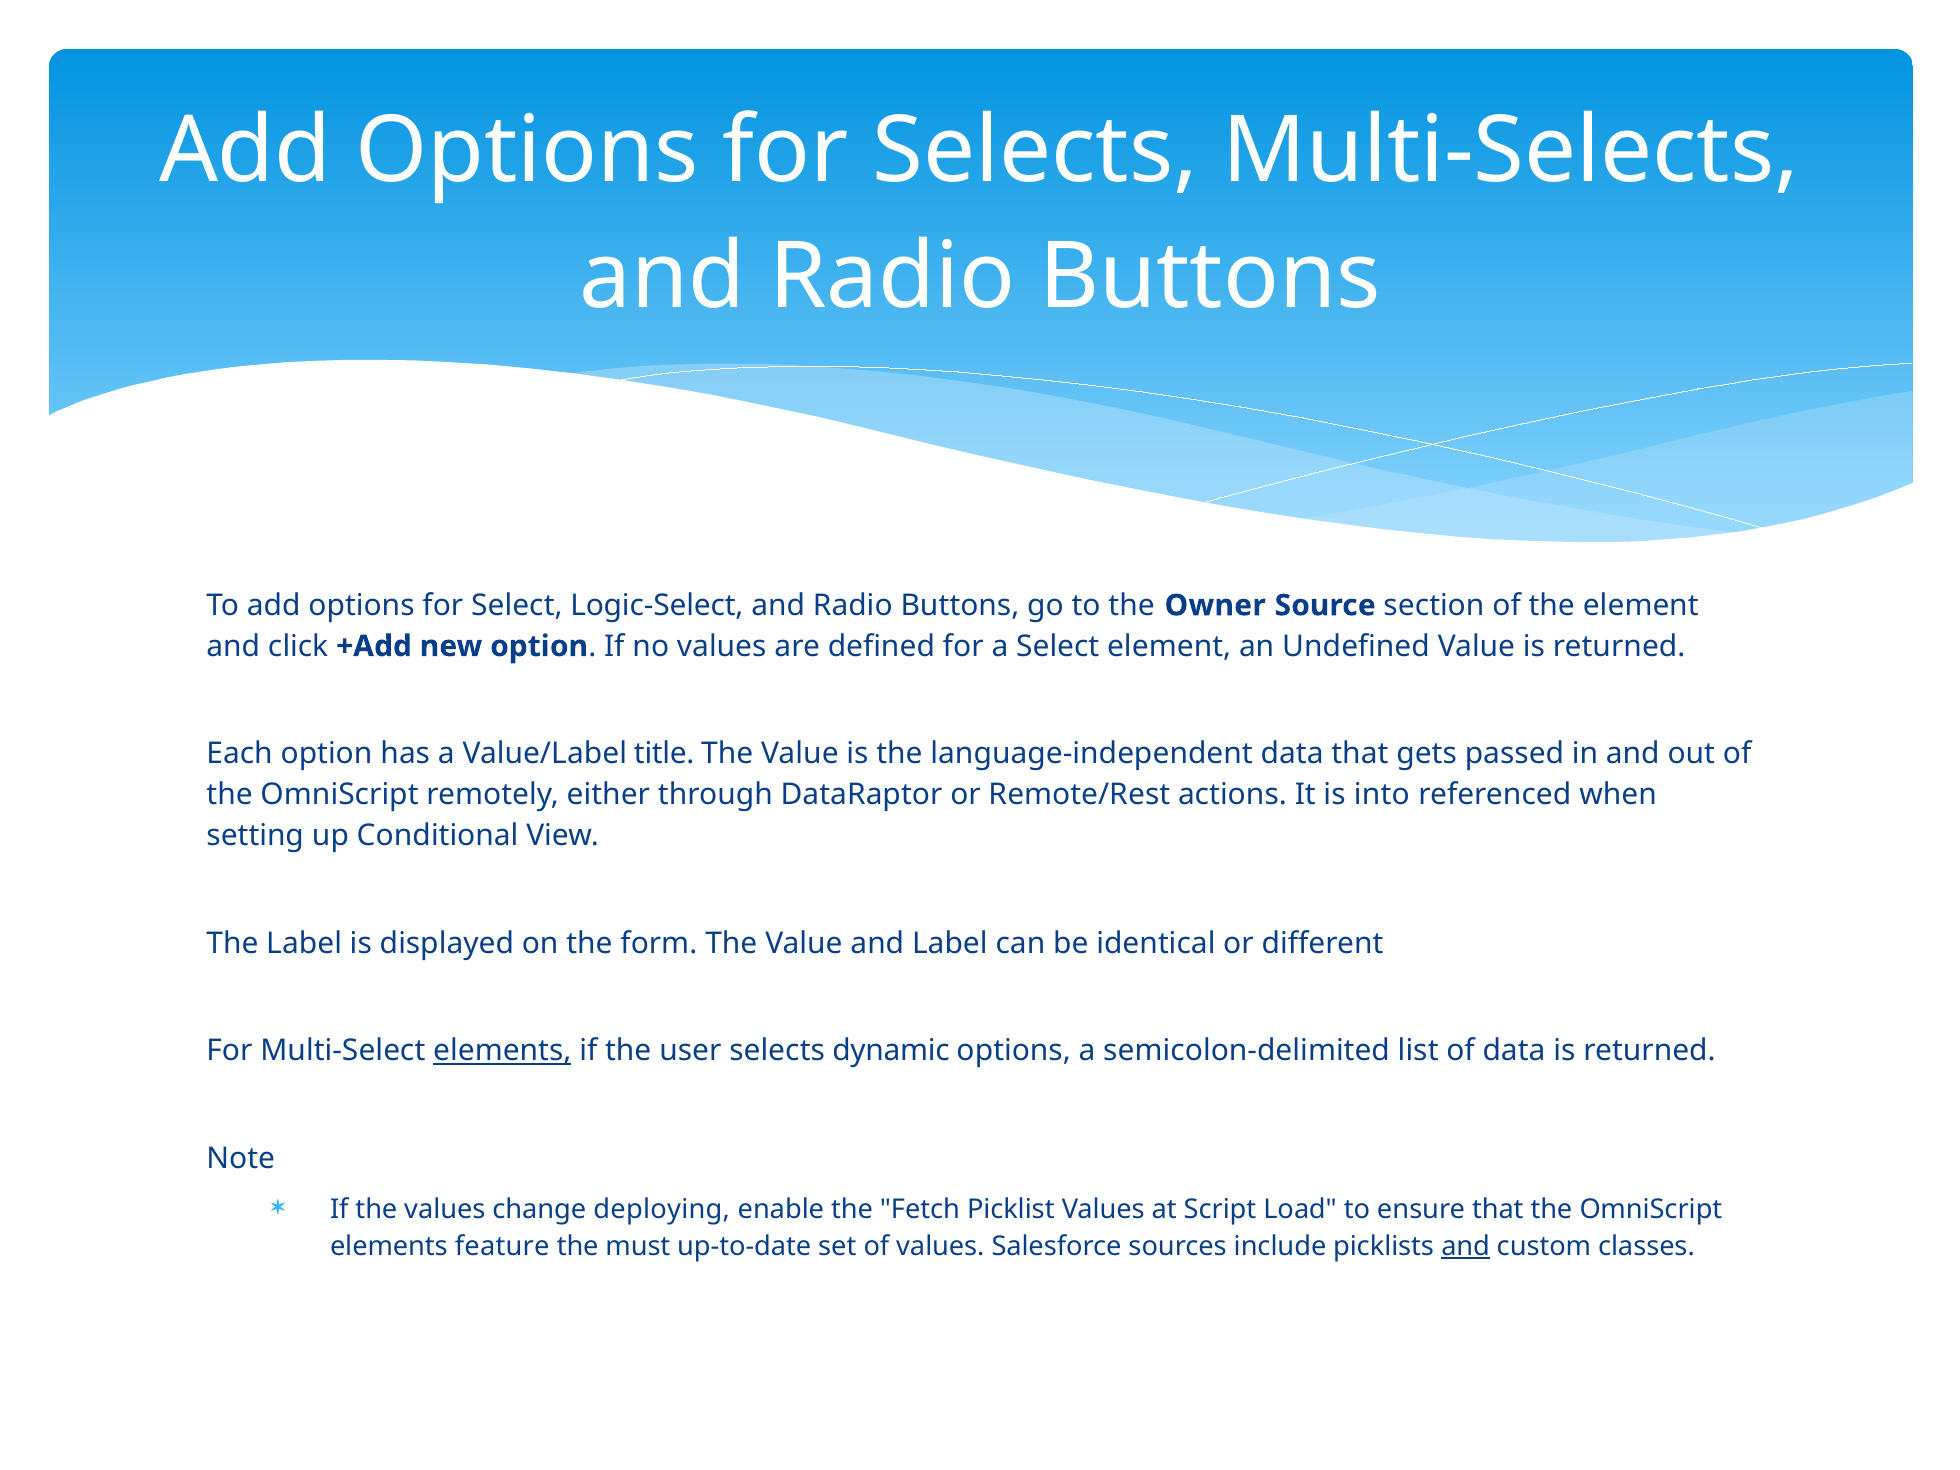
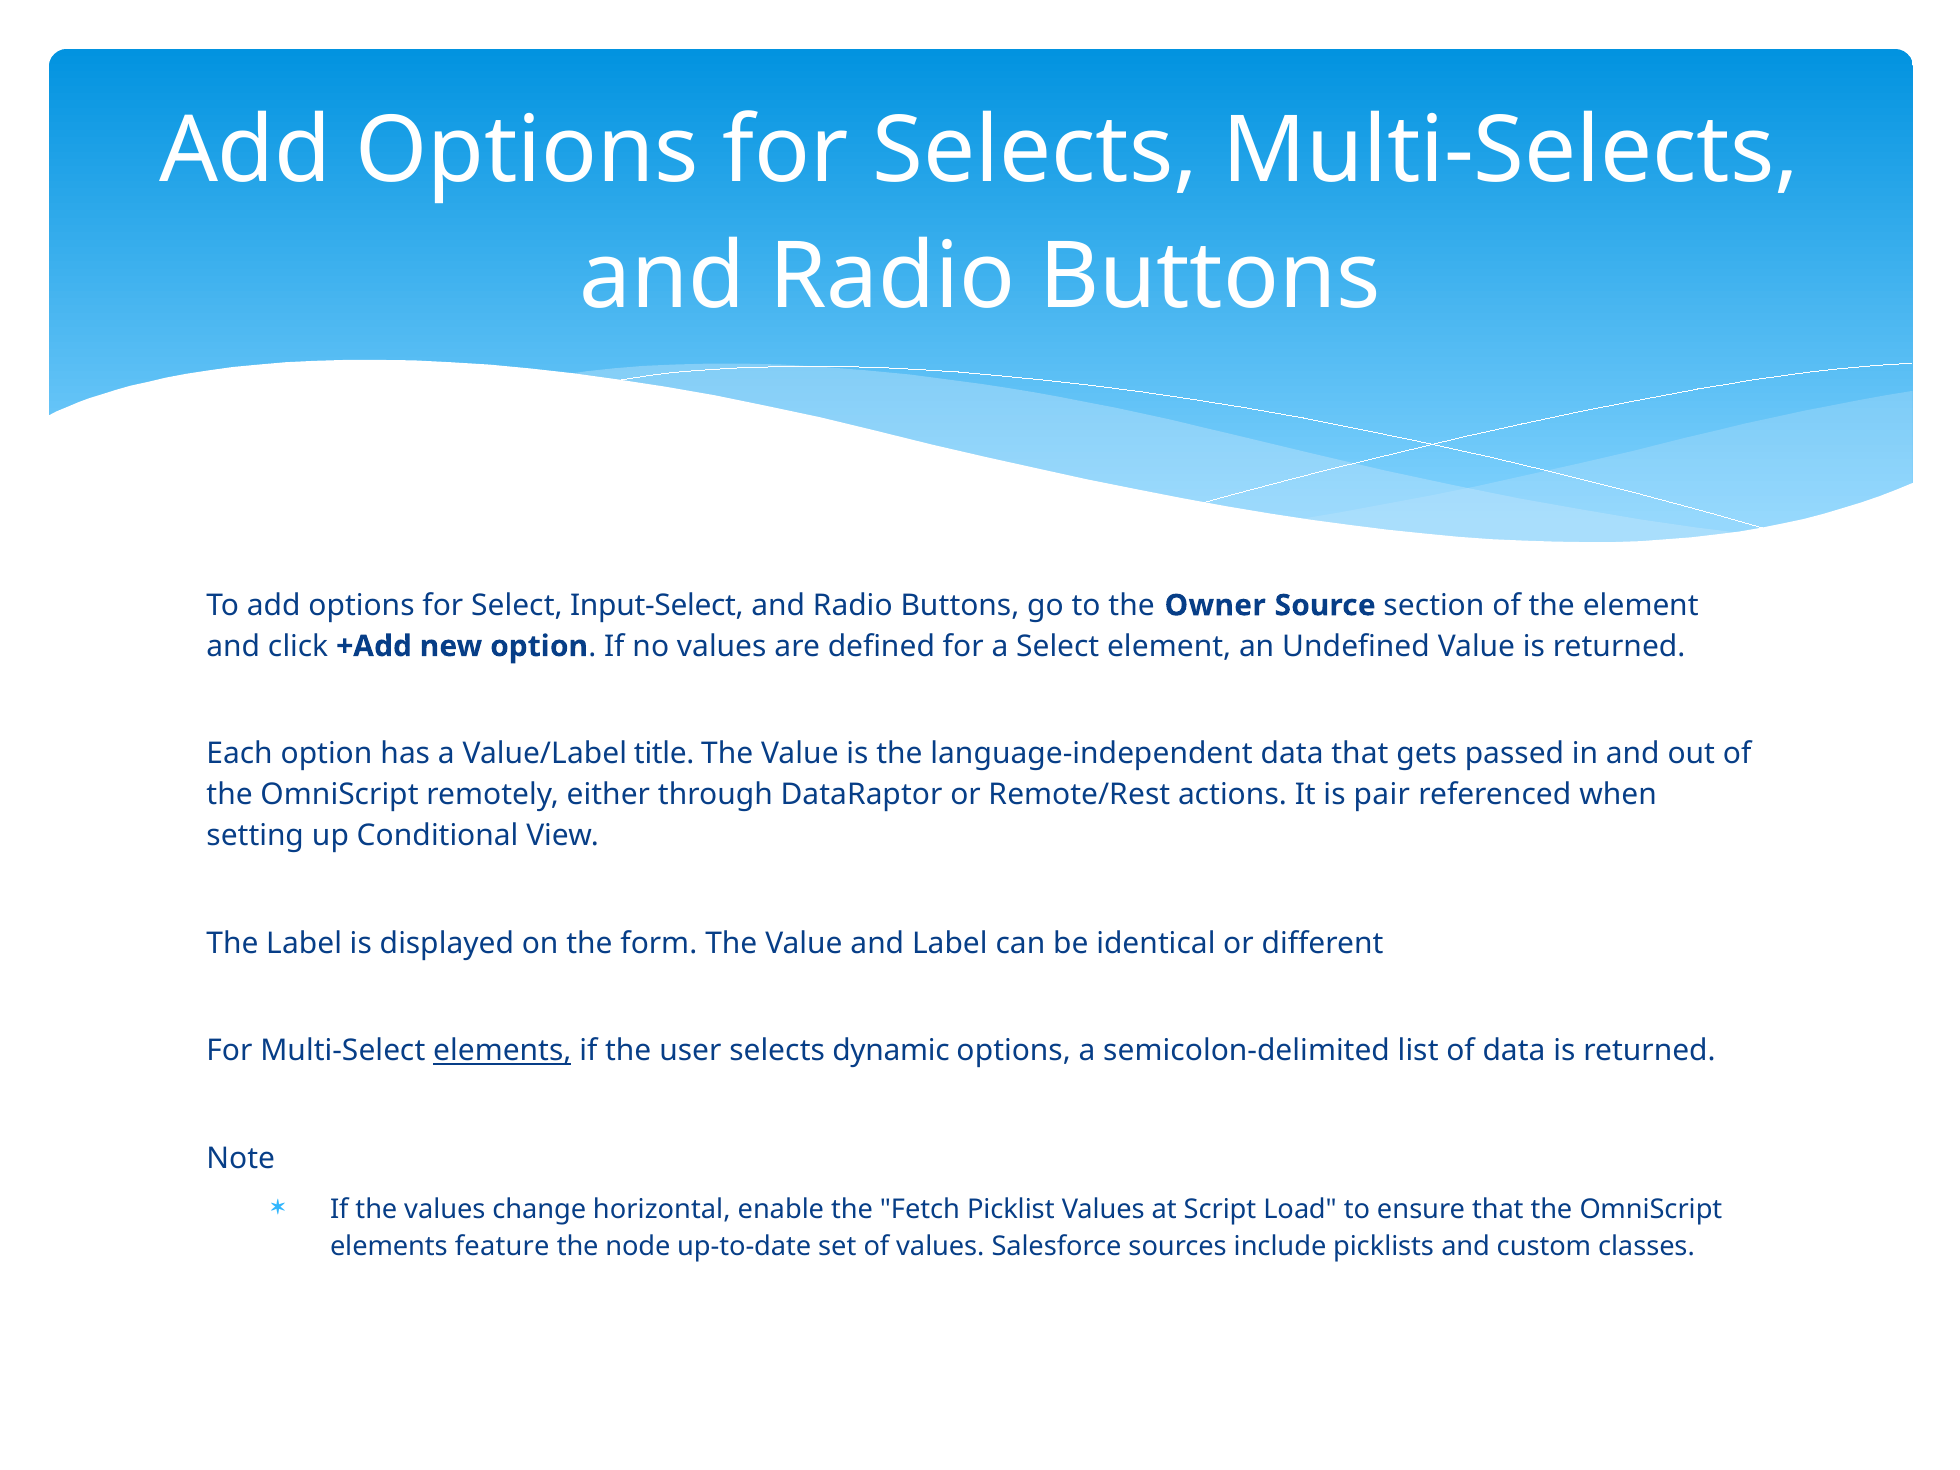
Logic-Select: Logic-Select -> Input-Select (657, 605)
into: into -> pair (1382, 795)
deploying: deploying -> horizontal (662, 1210)
must: must -> node (638, 1246)
and underline: present -> none (1466, 1246)
